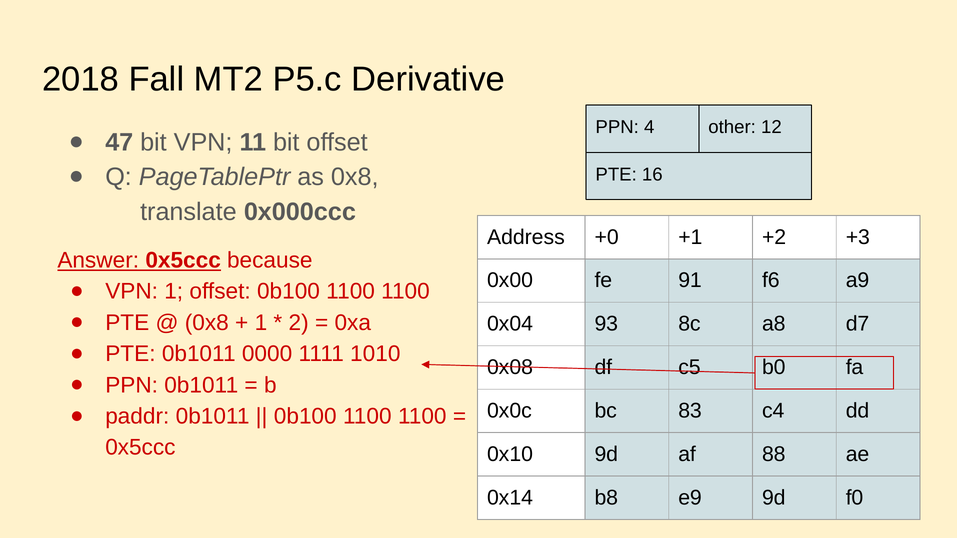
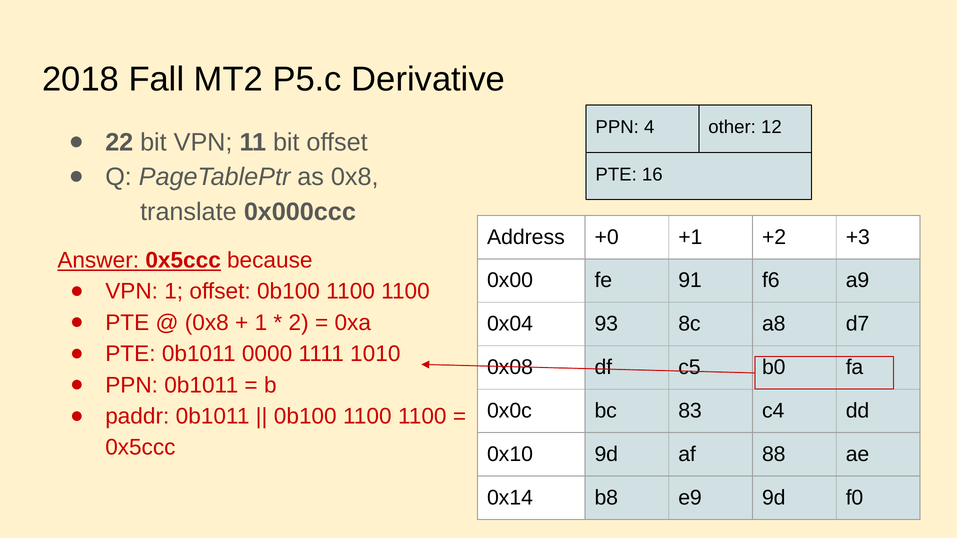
47: 47 -> 22 (119, 142)
